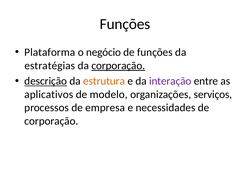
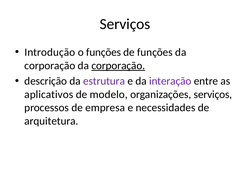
Funções: Funções -> Serviços (125, 24)
Plataforma: Plataforma -> Introdução (50, 52)
o negócio: negócio -> funções (104, 52)
estratégias: estratégias -> corporação (50, 66)
descrição underline: present -> none (46, 81)
estrutura colour: orange -> purple (104, 81)
corporação: corporação -> arquitetura (51, 121)
